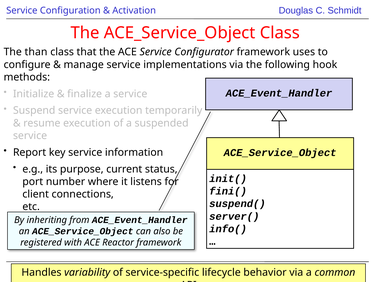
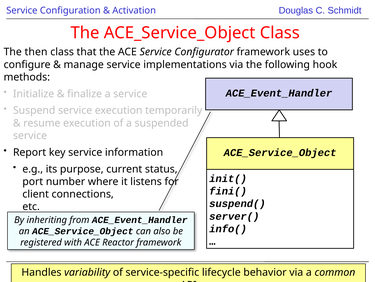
than: than -> then (36, 52)
